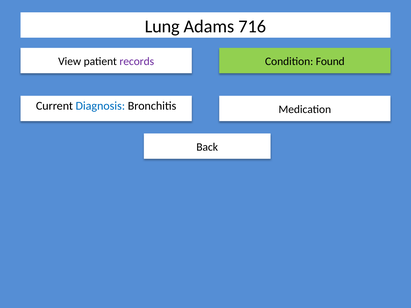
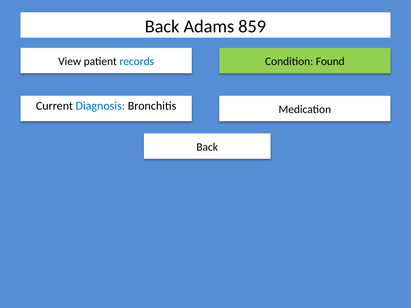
Lung: Lung -> Back (162, 27)
716: 716 -> 859 (252, 27)
records colour: purple -> blue (137, 61)
